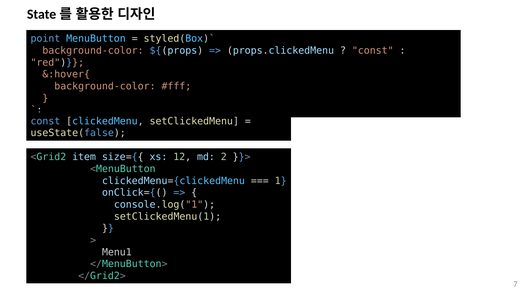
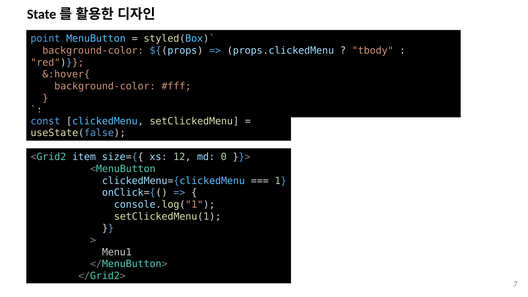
const: const -> tbody (373, 51)
2: 2 -> 0 (224, 157)
